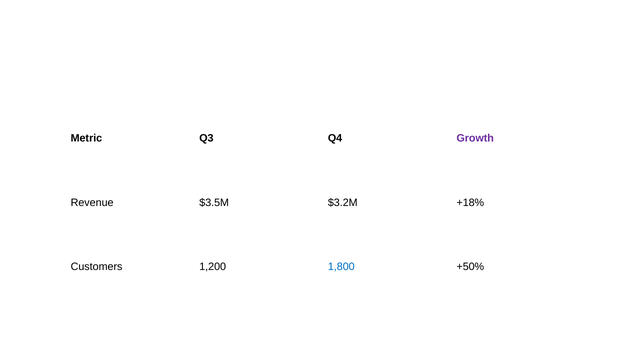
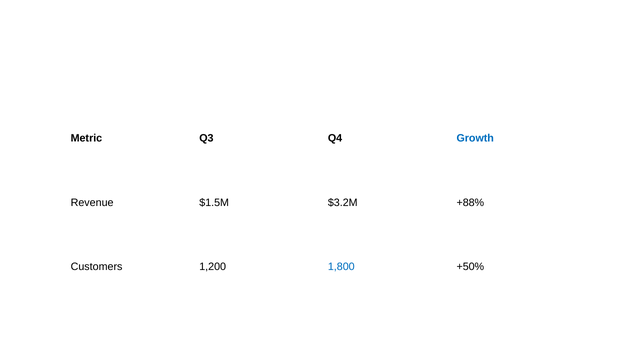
Growth colour: purple -> blue (475, 138)
$3.5M: $3.5M -> $1.5M (214, 202)
+18%: +18% -> +88% (470, 202)
